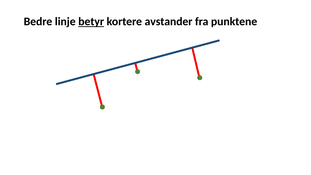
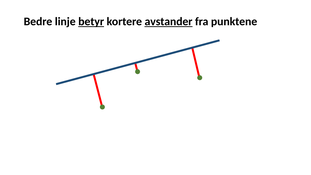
avstander underline: none -> present (169, 22)
